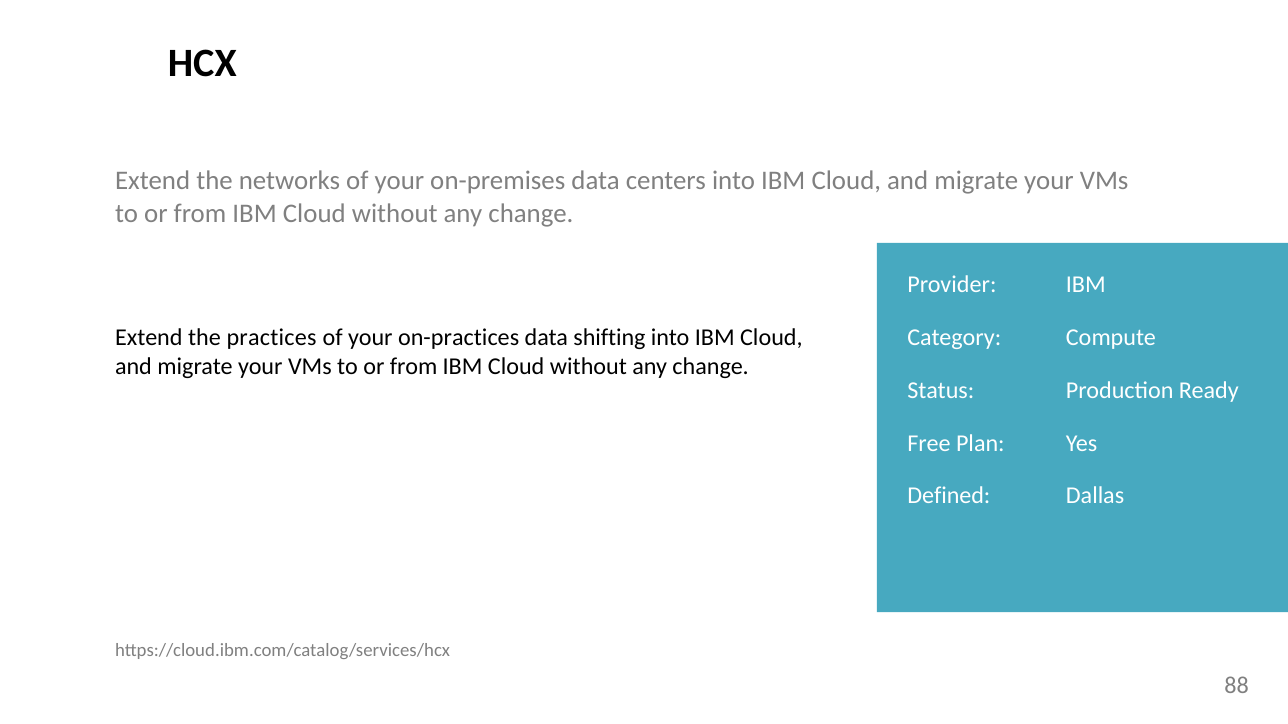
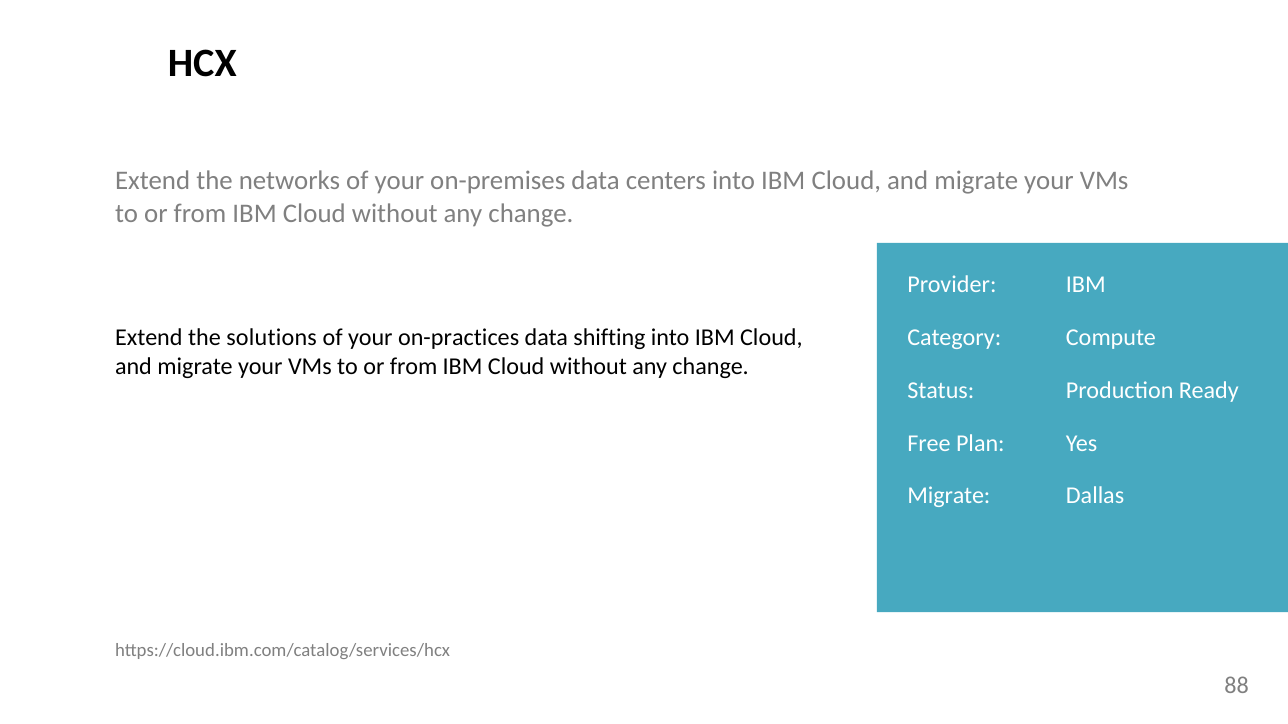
practices: practices -> solutions (272, 338)
Defined: Defined -> Migrate (949, 496)
